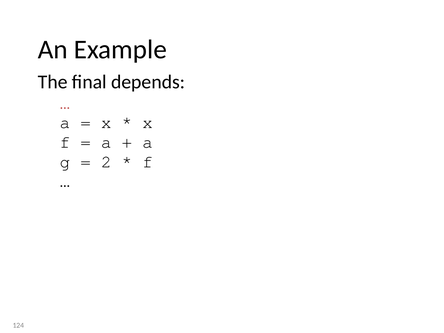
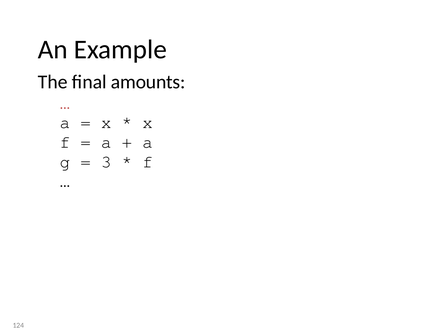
depends: depends -> amounts (148, 82)
2: 2 -> 3 (106, 162)
